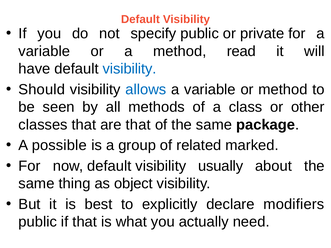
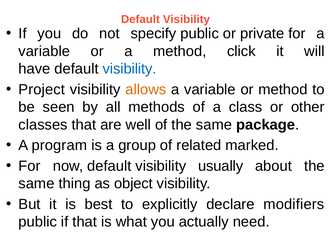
read: read -> click (241, 51)
Should: Should -> Project (42, 90)
allows colour: blue -> orange (146, 90)
are that: that -> well (138, 125)
possible: possible -> program (59, 146)
